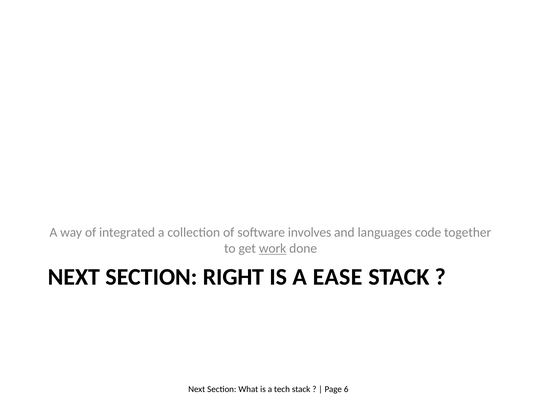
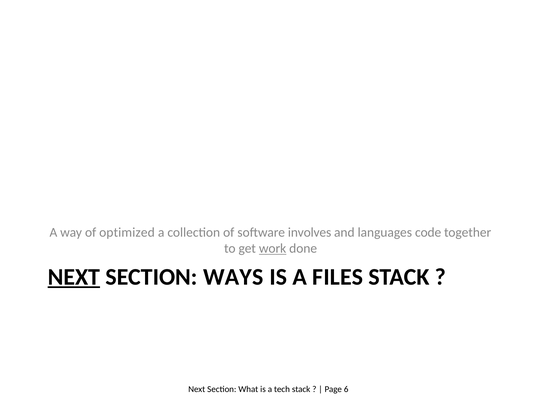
integrated: integrated -> optimized (127, 233)
NEXT underline: none -> present (74, 277)
RIGHT: RIGHT -> WAYS (233, 277)
EASE: EASE -> FILES (338, 277)
